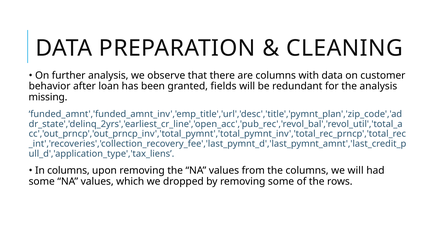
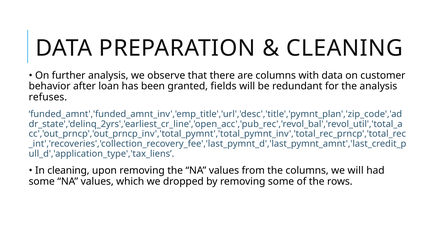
missing: missing -> refuses (48, 97)
In columns: columns -> cleaning (68, 171)
